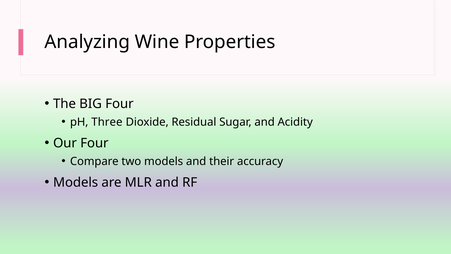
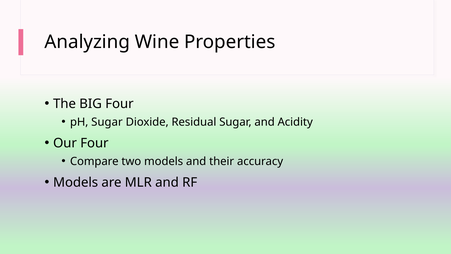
pH Three: Three -> Sugar (107, 122)
